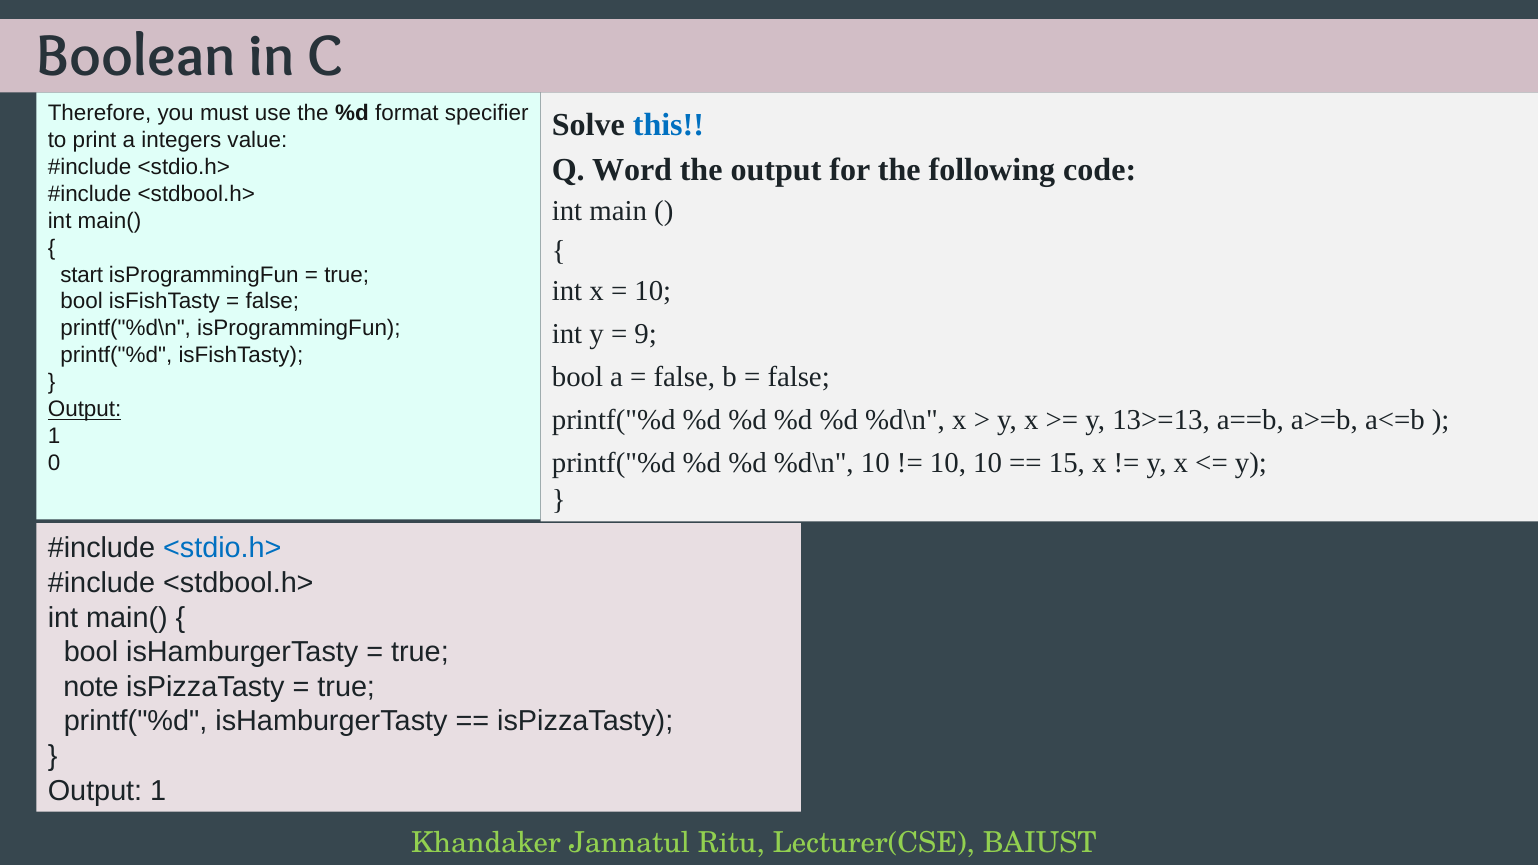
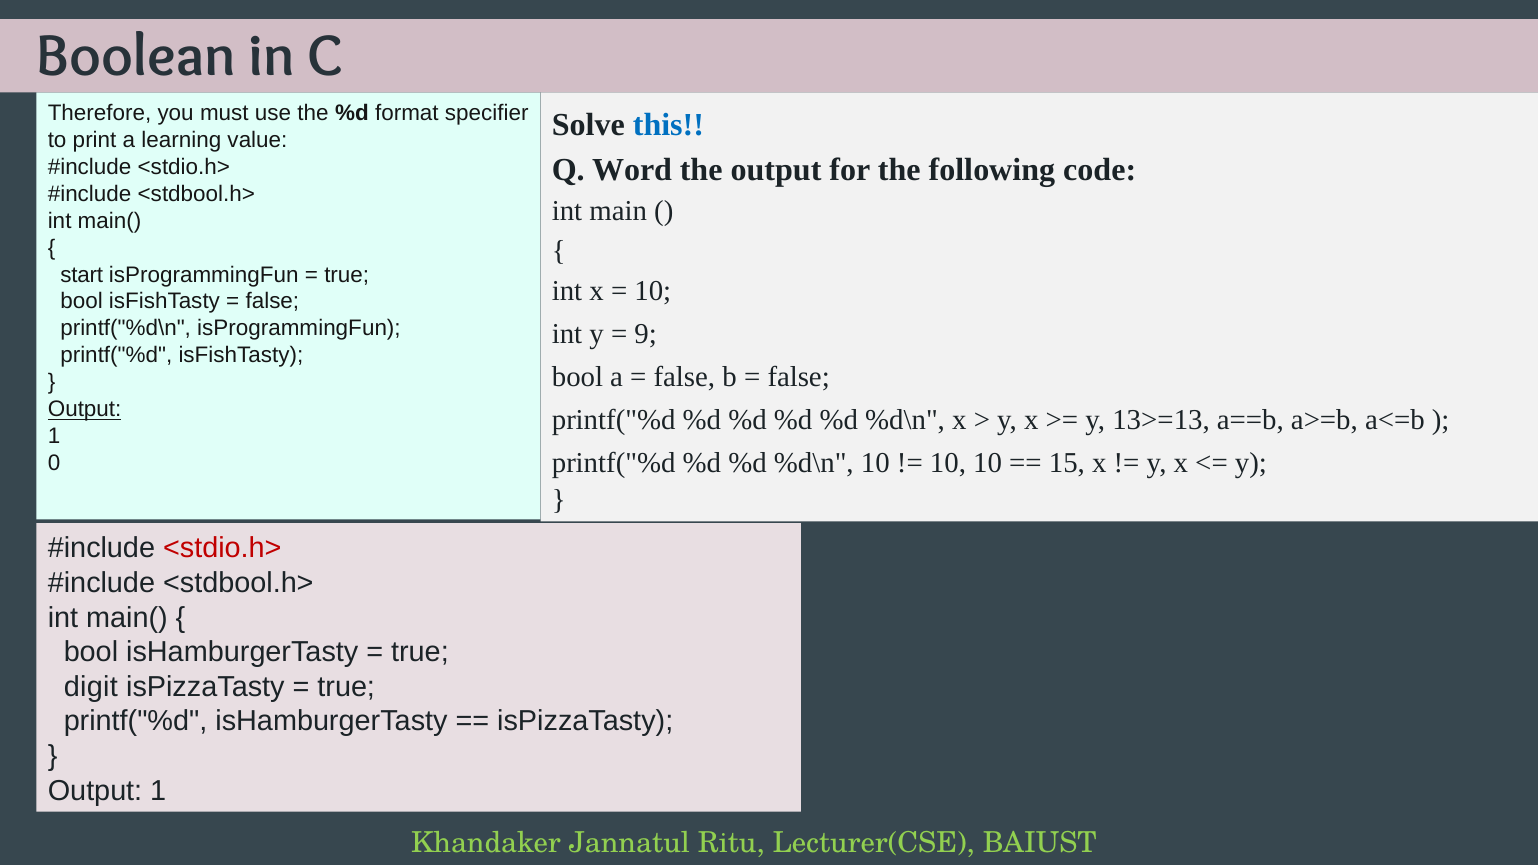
integers: integers -> learning (181, 140)
<stdio.h> colour: blue -> red (222, 548)
note: note -> digit (91, 687)
